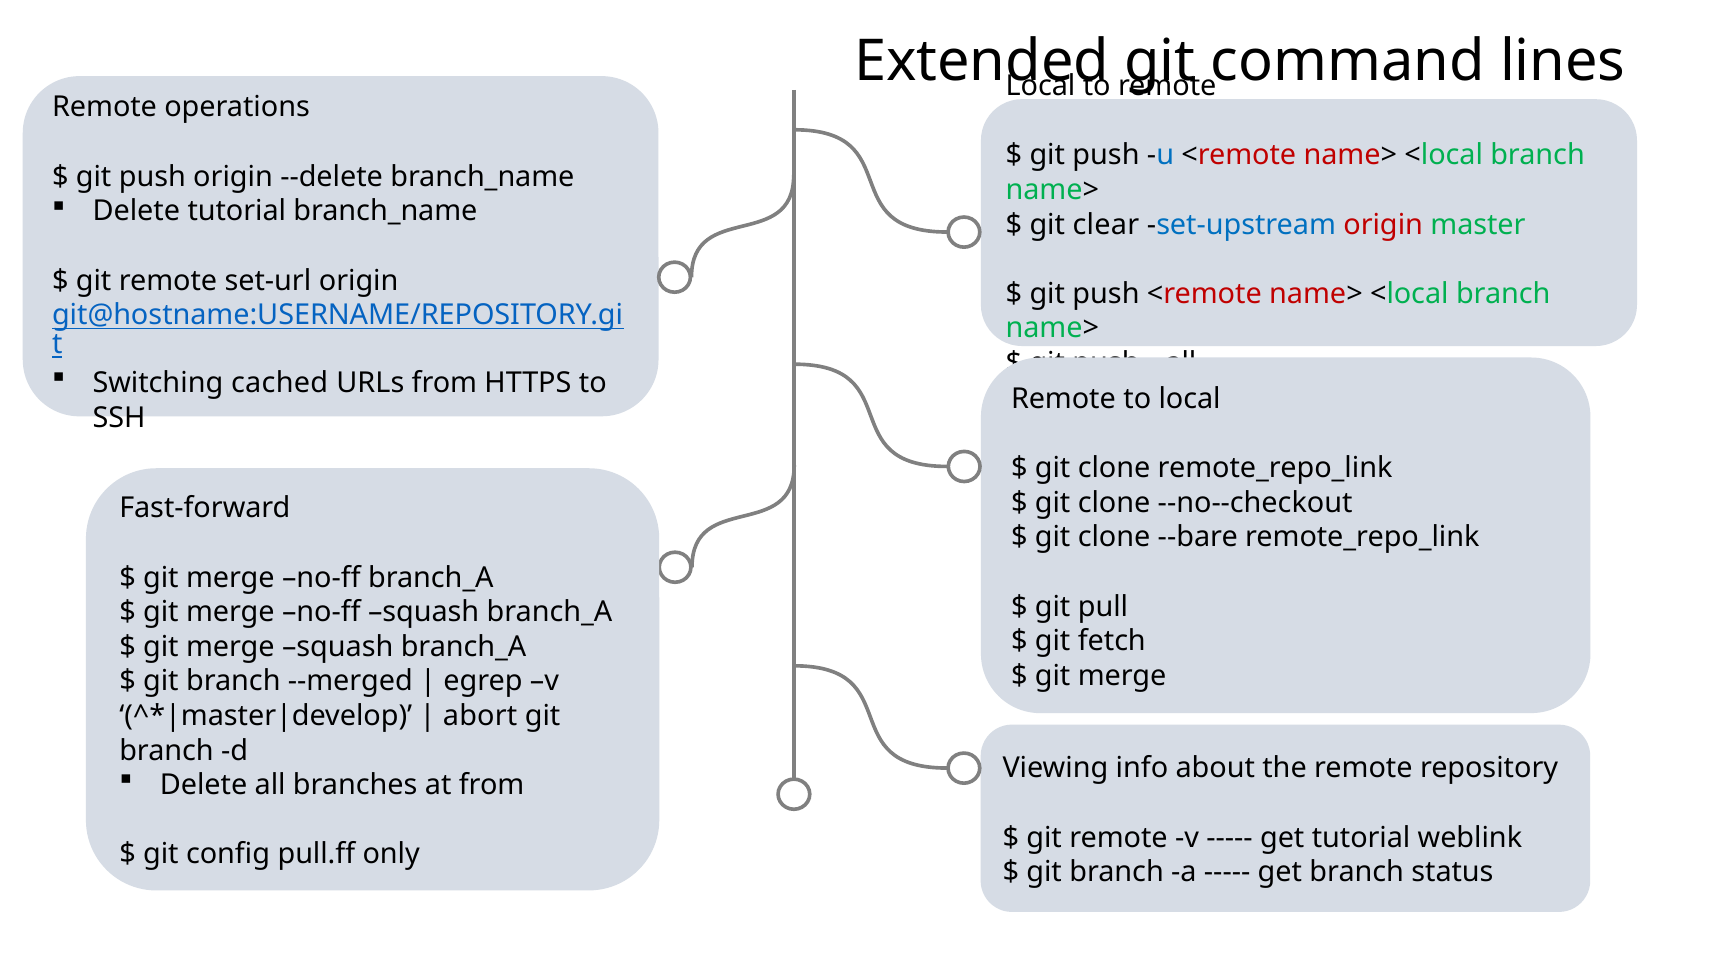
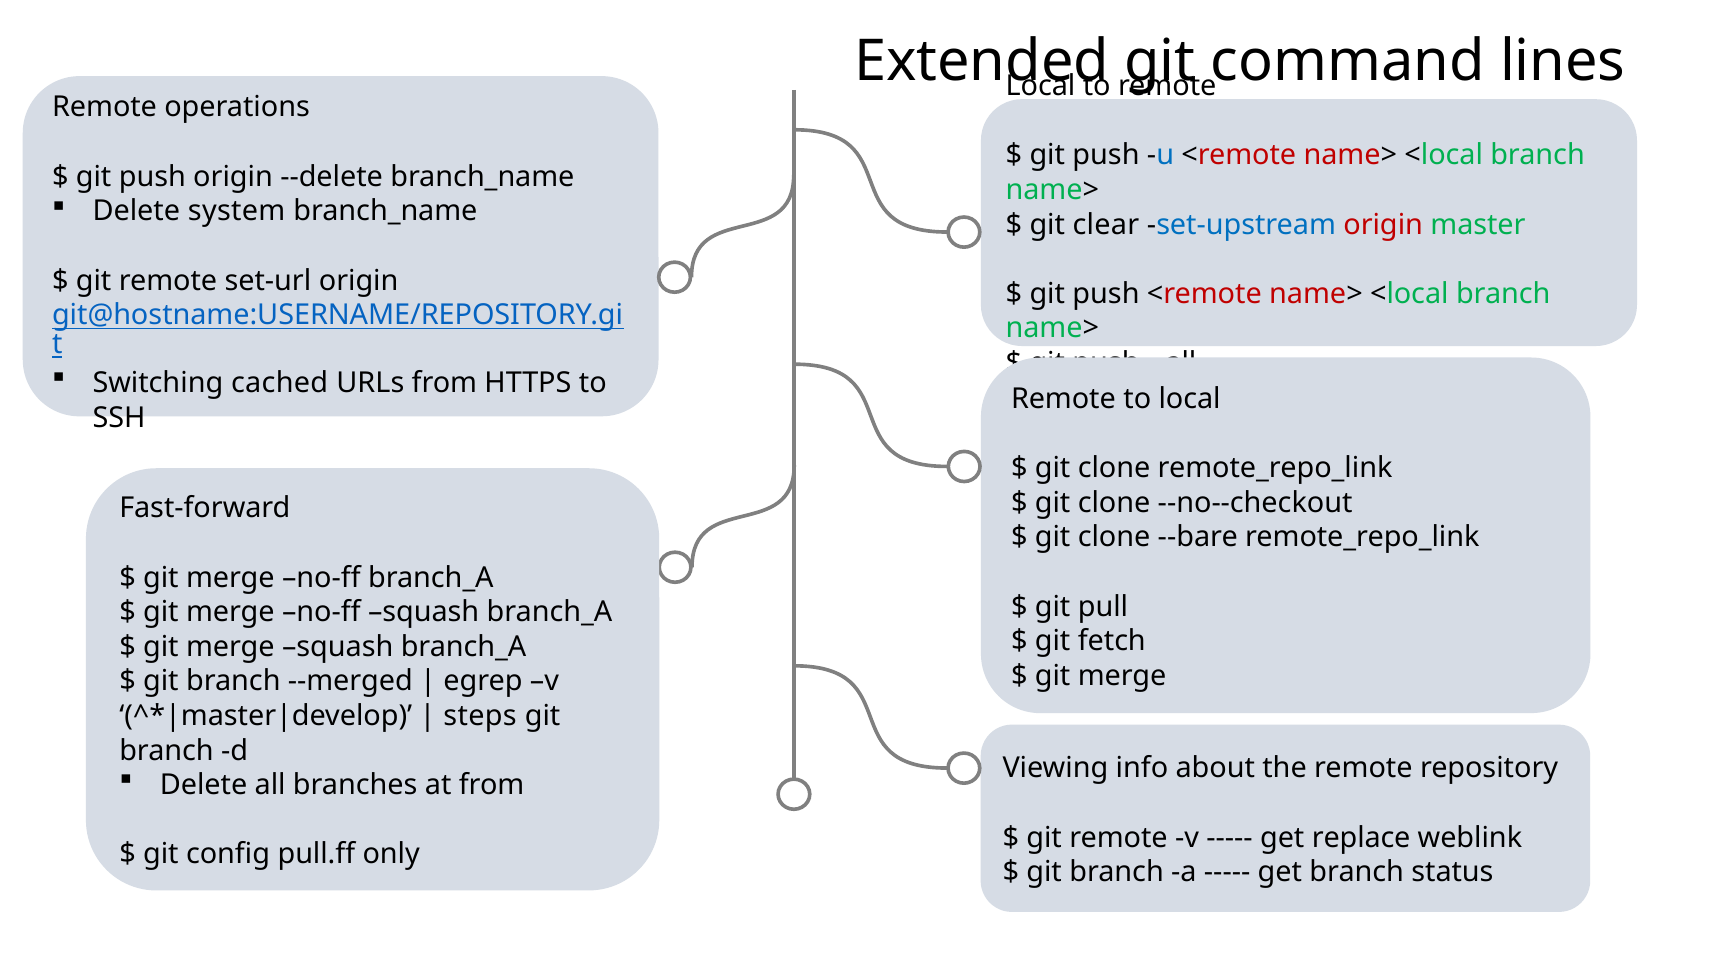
Delete tutorial: tutorial -> system (237, 211)
abort: abort -> steps (480, 716)
get tutorial: tutorial -> replace (1361, 837)
